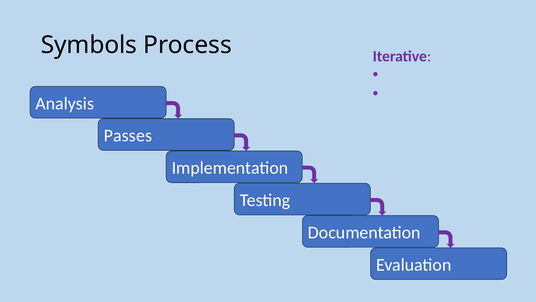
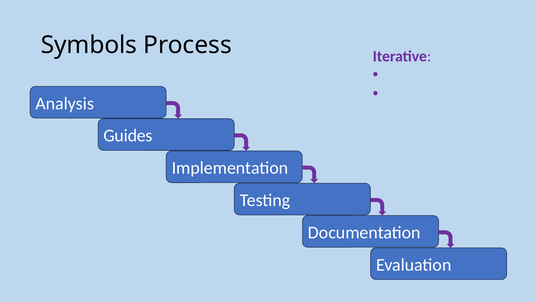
Passes: Passes -> Guides (128, 136)
